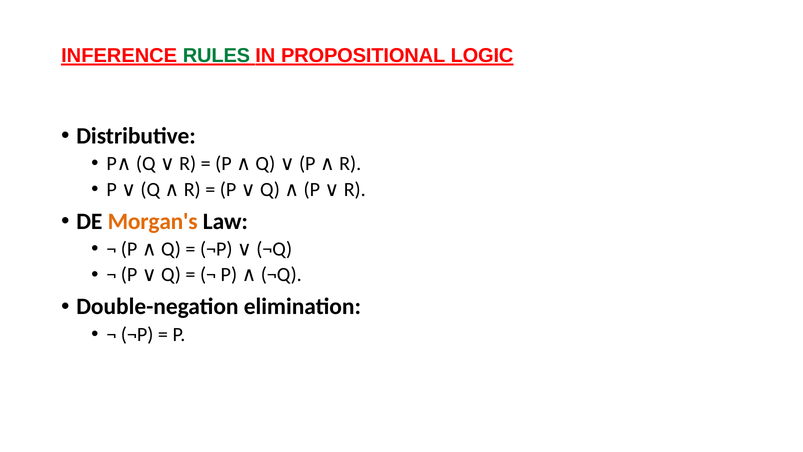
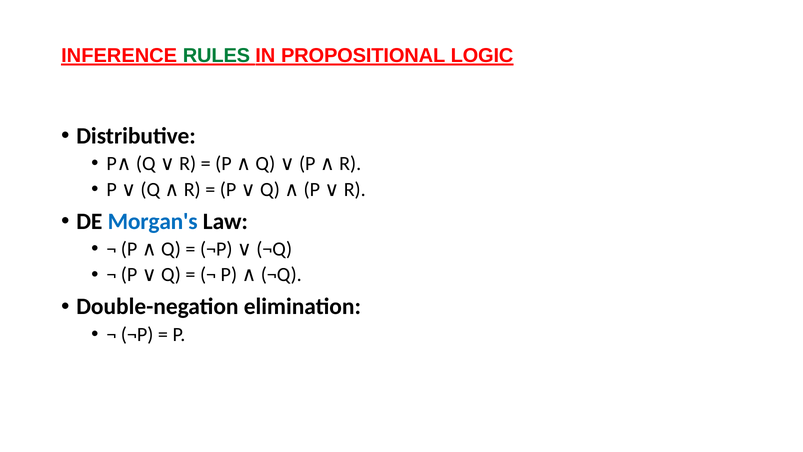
Morgan's colour: orange -> blue (153, 221)
